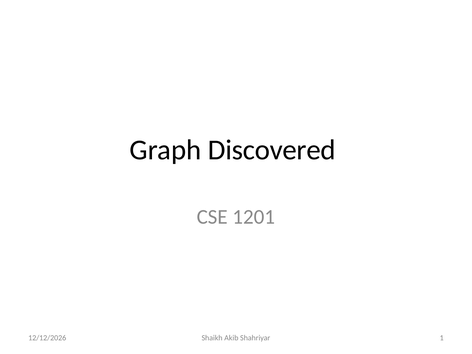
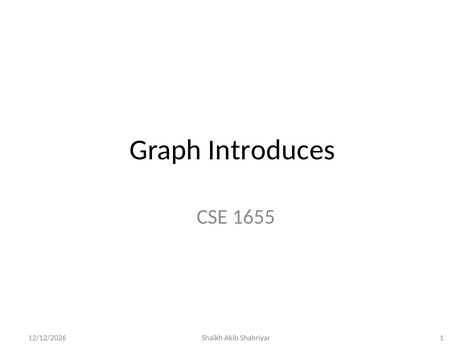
Discovered: Discovered -> Introduces (272, 150)
1201: 1201 -> 1655 (254, 217)
